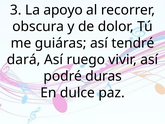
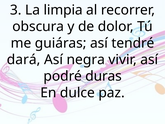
apoyo: apoyo -> limpia (63, 10)
ruego: ruego -> negra (86, 60)
